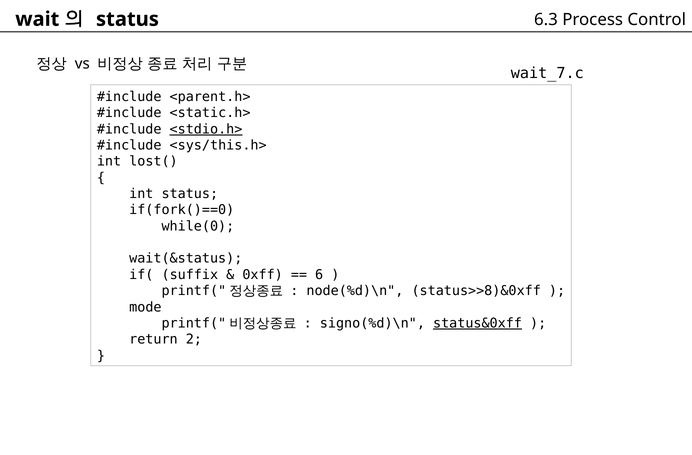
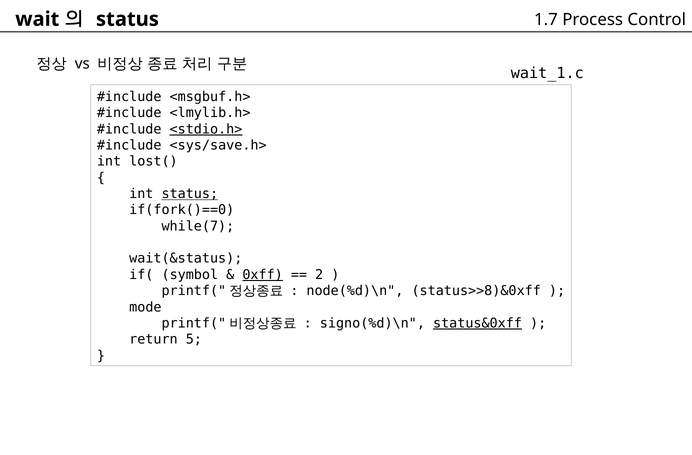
6.3: 6.3 -> 1.7 (546, 20)
wait_7.c: wait_7.c -> wait_1.c (547, 73)
<parent.h>: <parent.h> -> <msgbuf.h> (210, 97)
<static.h>: <static.h> -> <lmylib.h> (210, 113)
<sys/this.h>: <sys/this.h> -> <sys/save.h> (218, 145)
status underline: none -> present (190, 194)
while(0: while(0 -> while(7 (198, 226)
suffix: suffix -> symbol (190, 274)
0xff underline: none -> present (263, 274)
6: 6 -> 2 (319, 274)
2: 2 -> 5 (194, 339)
